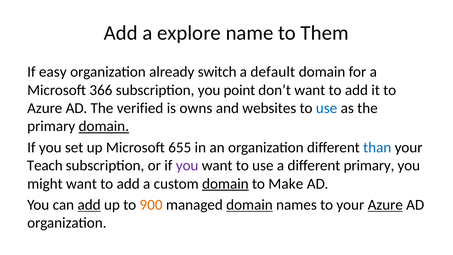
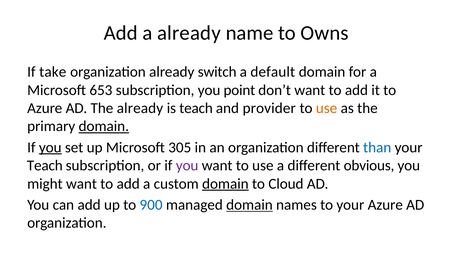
a explore: explore -> already (189, 33)
Them: Them -> Owns (325, 33)
easy: easy -> take (53, 72)
366: 366 -> 653 (101, 90)
The verified: verified -> already (140, 108)
is owns: owns -> teach (196, 108)
websites: websites -> provider (269, 108)
use colour: blue -> orange (327, 108)
you underline: none -> present (50, 147)
655: 655 -> 305 (180, 147)
different primary: primary -> obvious (369, 165)
Make: Make -> Cloud (286, 184)
add underline: present -> none (89, 205)
900 colour: orange -> blue (151, 205)
Azure underline: present -> none (385, 205)
